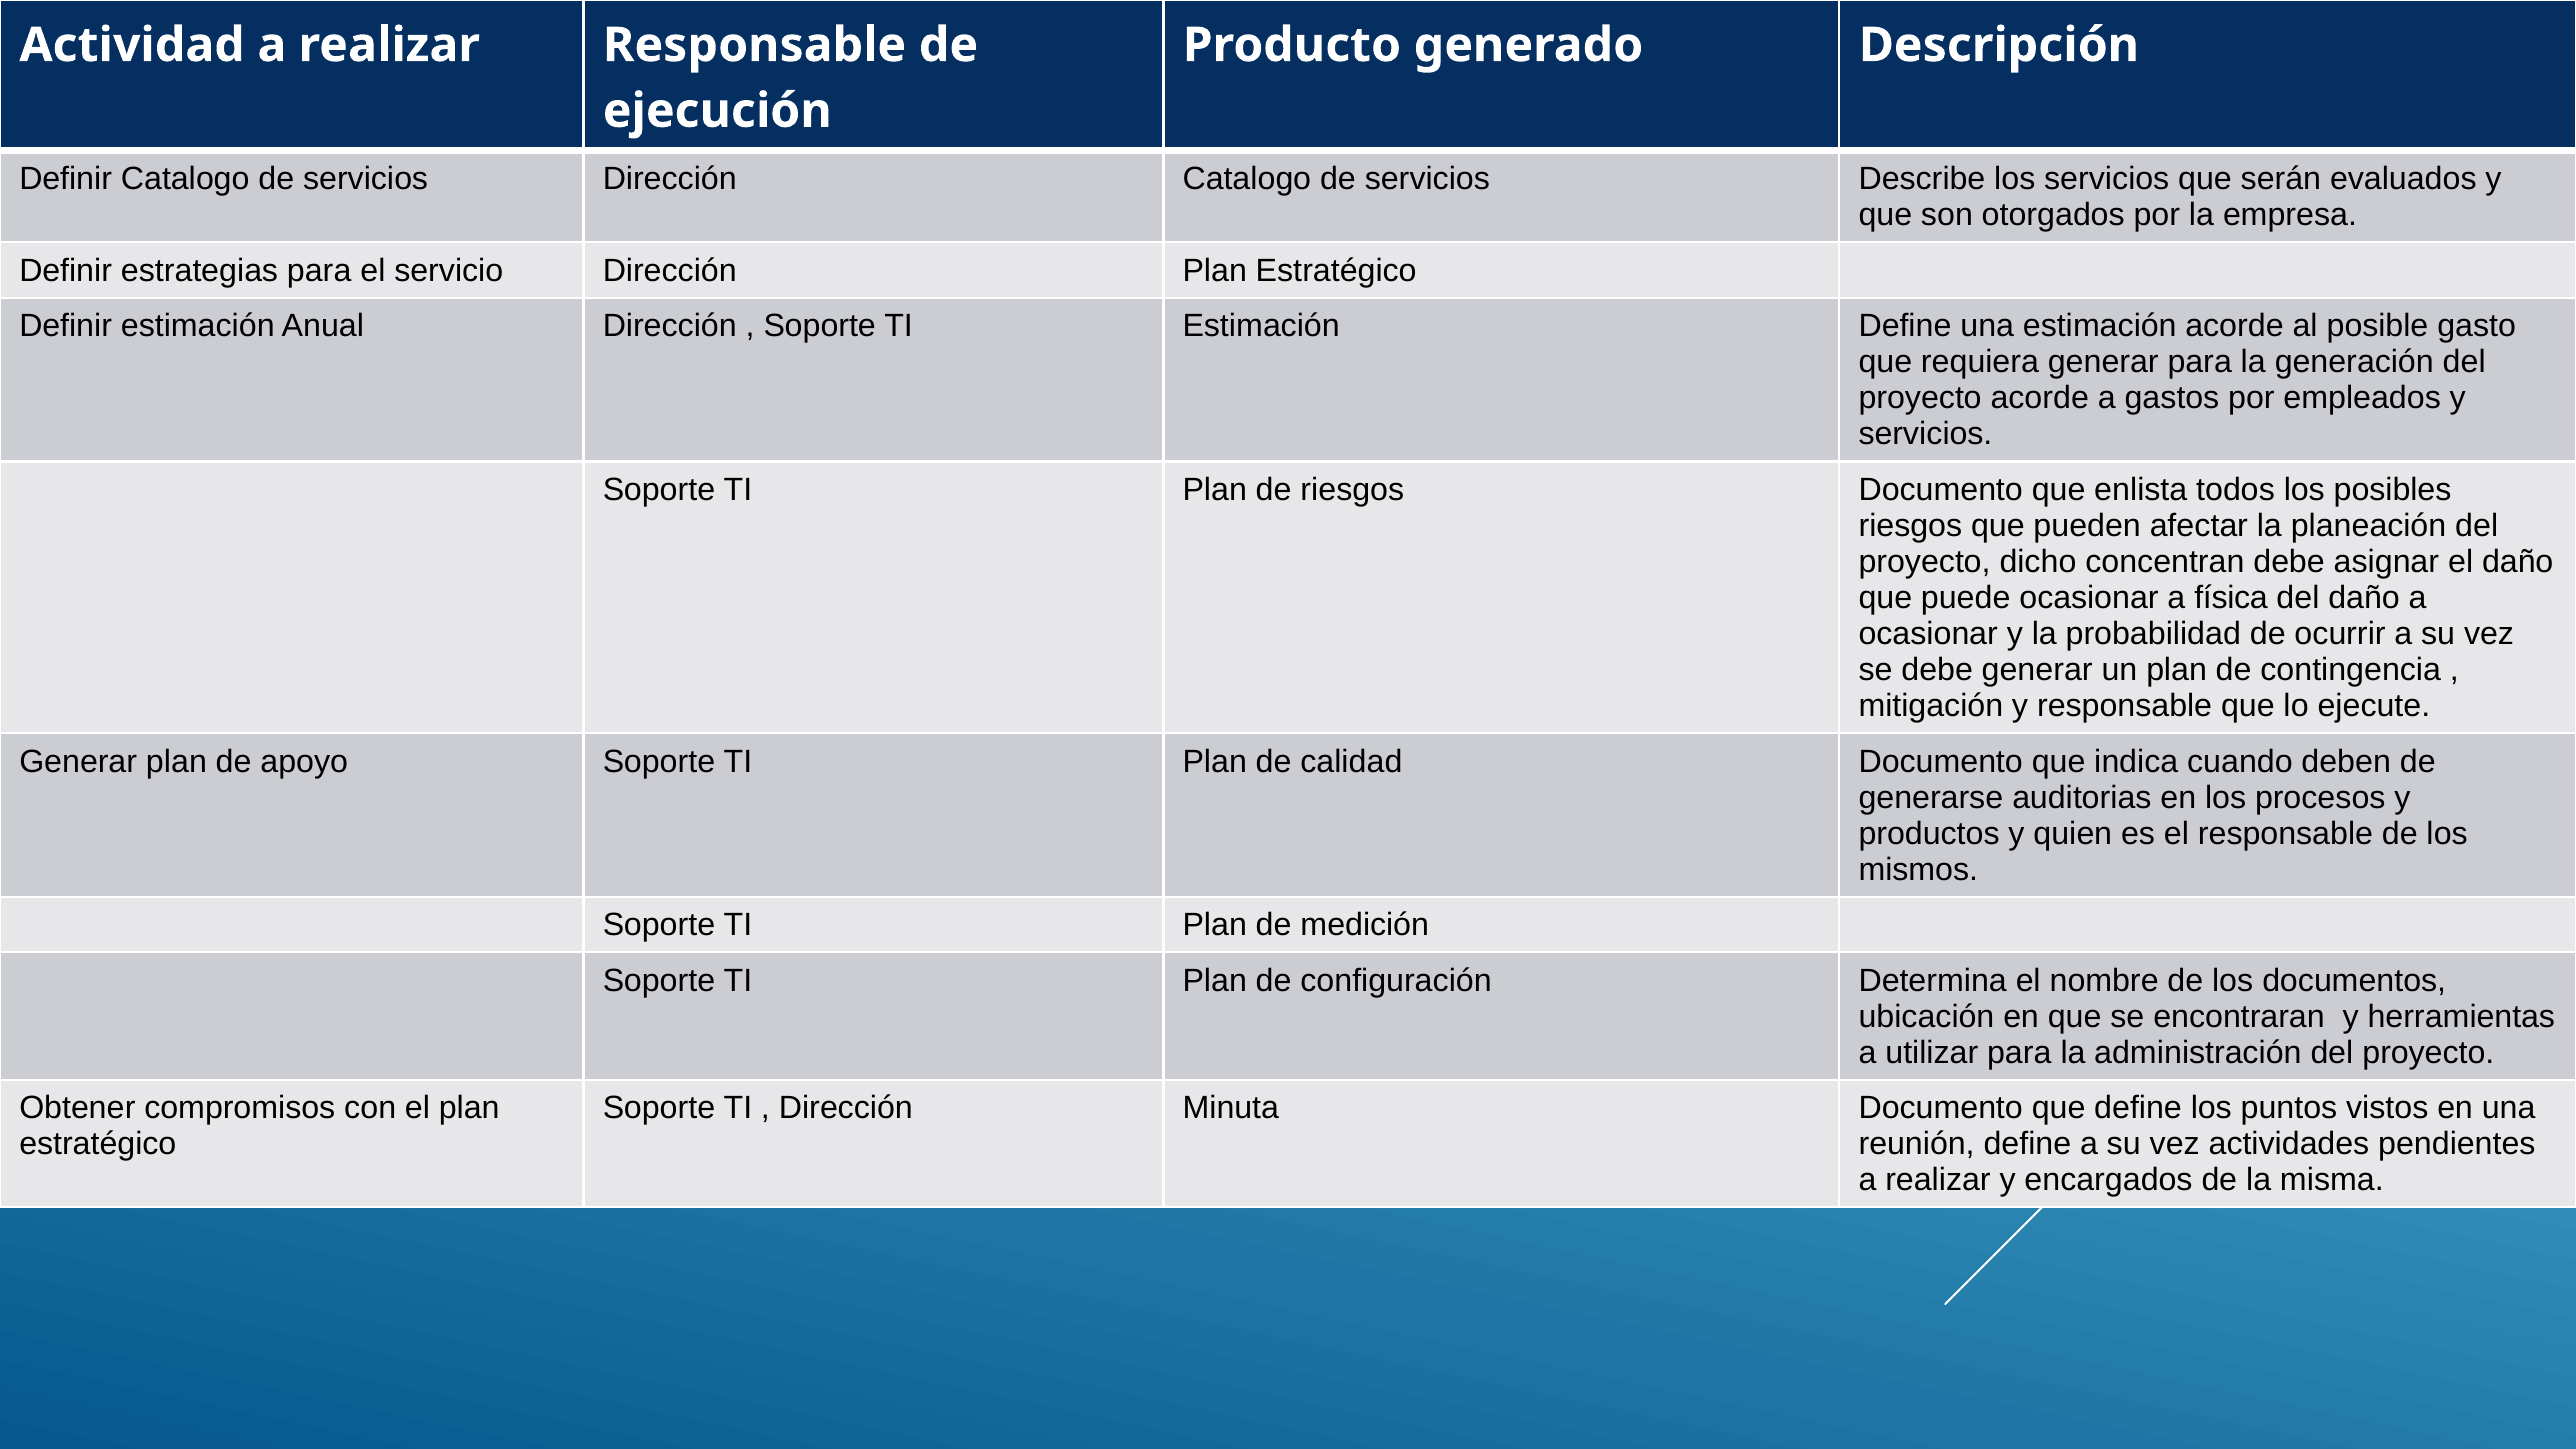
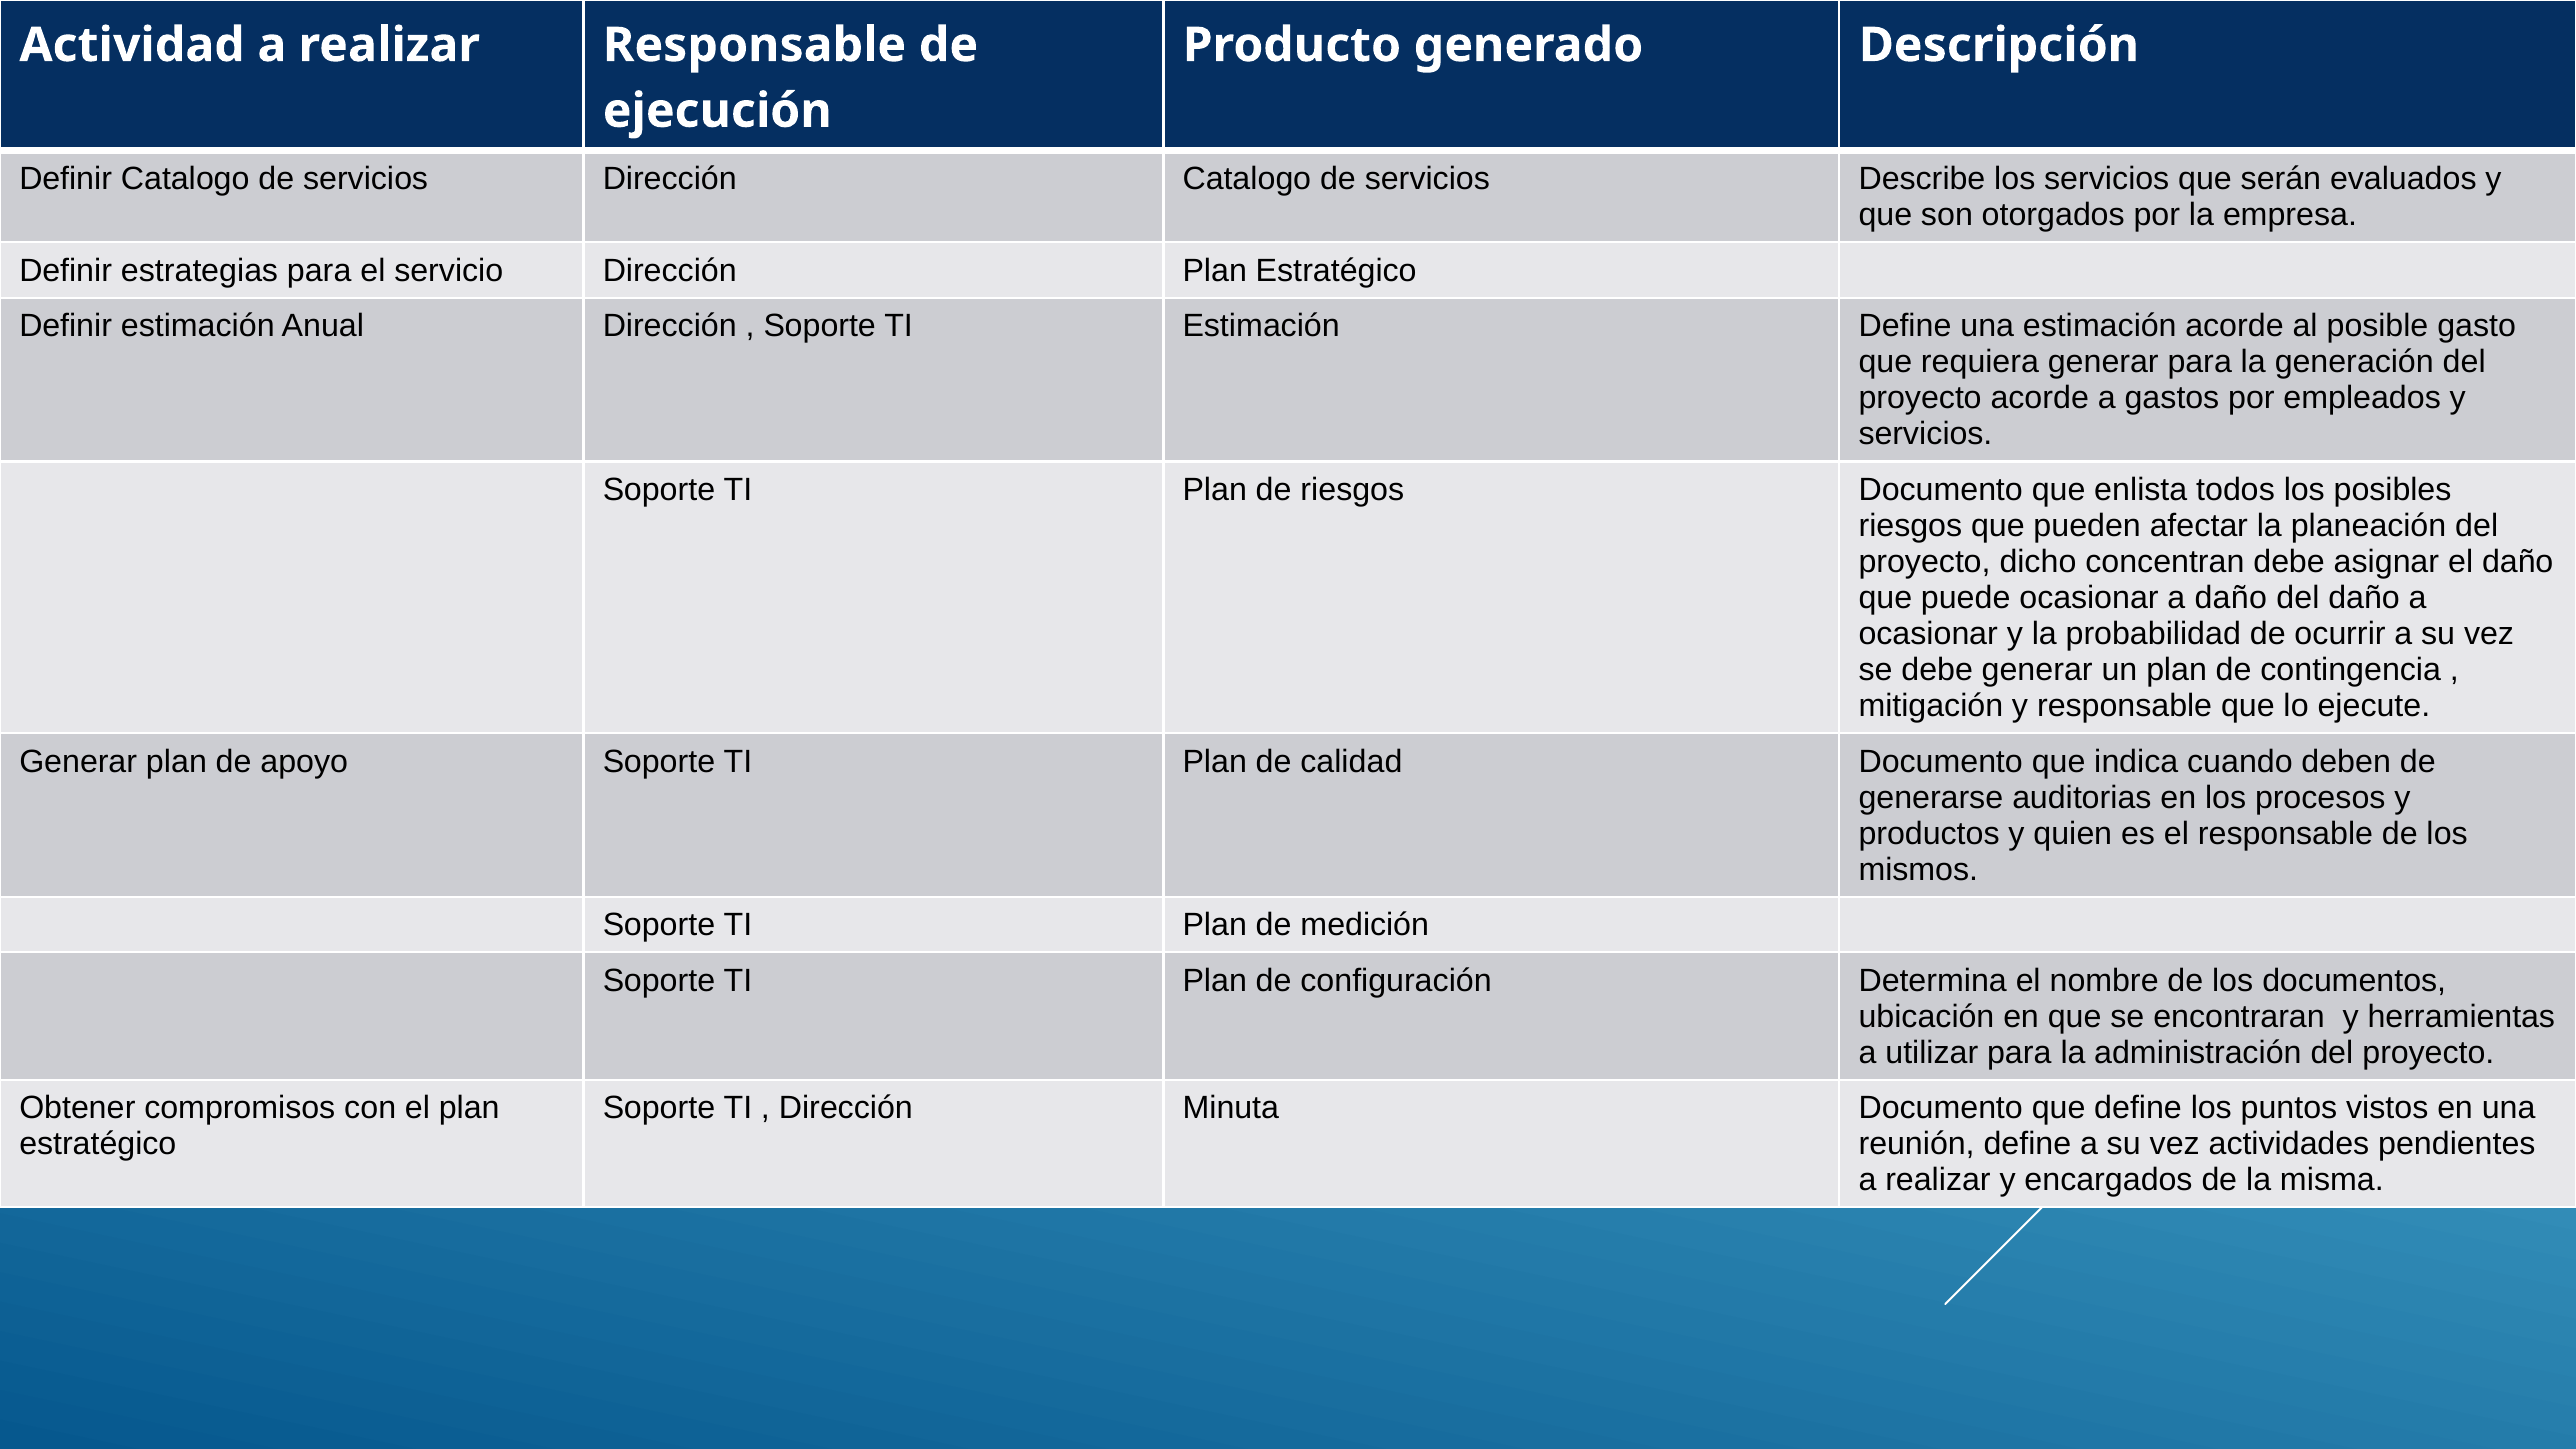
a física: física -> daño (2231, 598)
